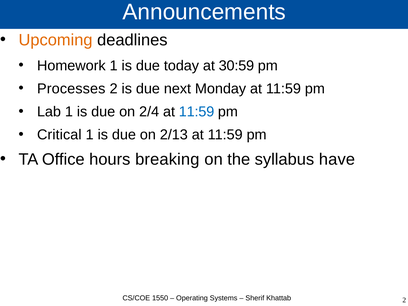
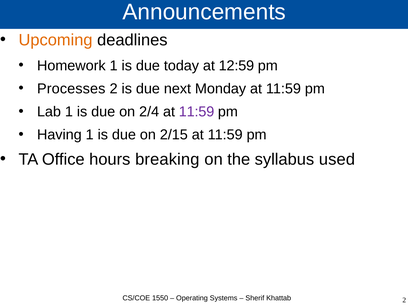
30:59: 30:59 -> 12:59 (236, 66)
11:59 colour: blue -> purple (197, 112)
Critical: Critical -> Having (59, 135)
2/13: 2/13 -> 2/15 (174, 135)
have: have -> used (337, 159)
